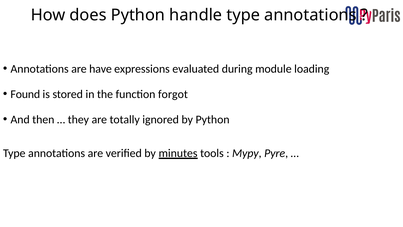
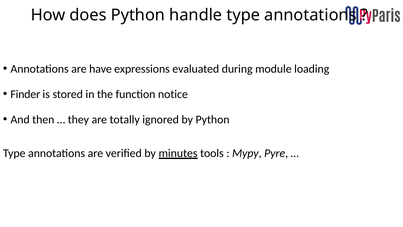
Found: Found -> Finder (25, 94)
forgot: forgot -> notice (173, 94)
